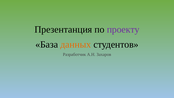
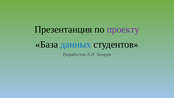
данных colour: orange -> blue (76, 44)
